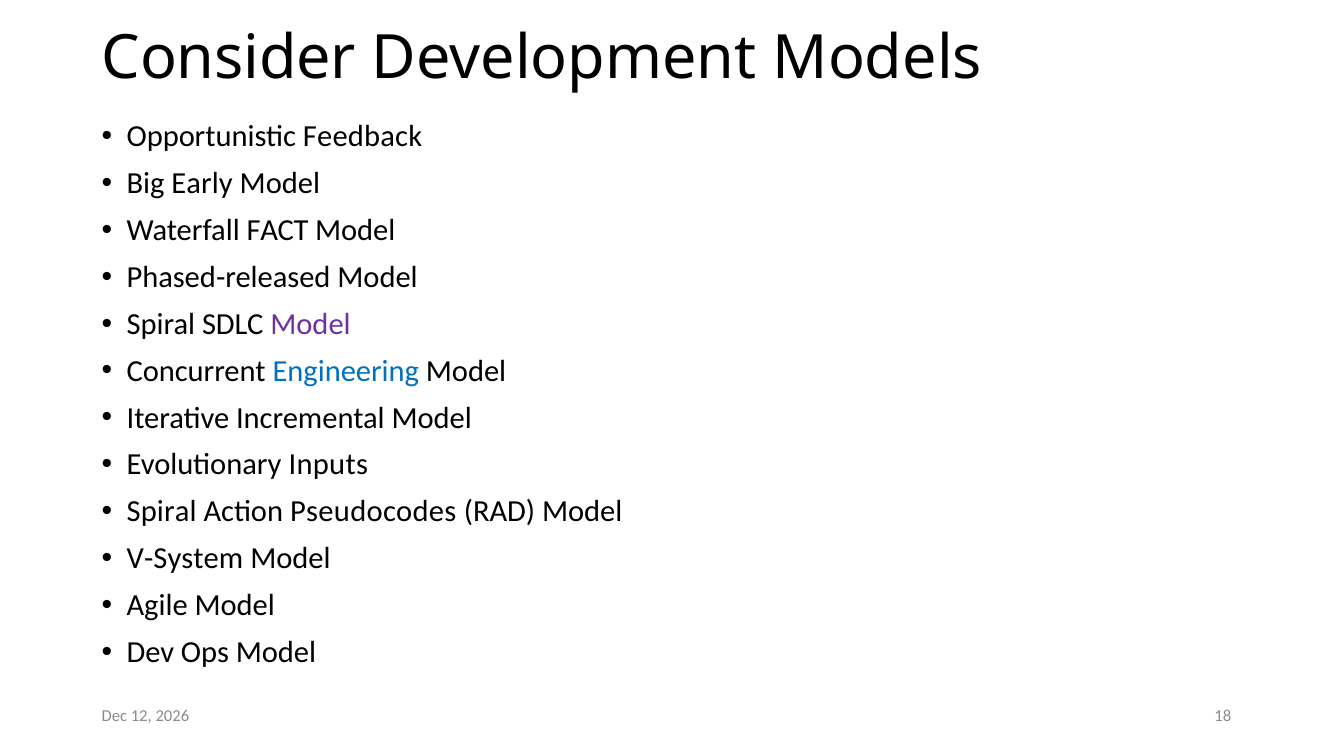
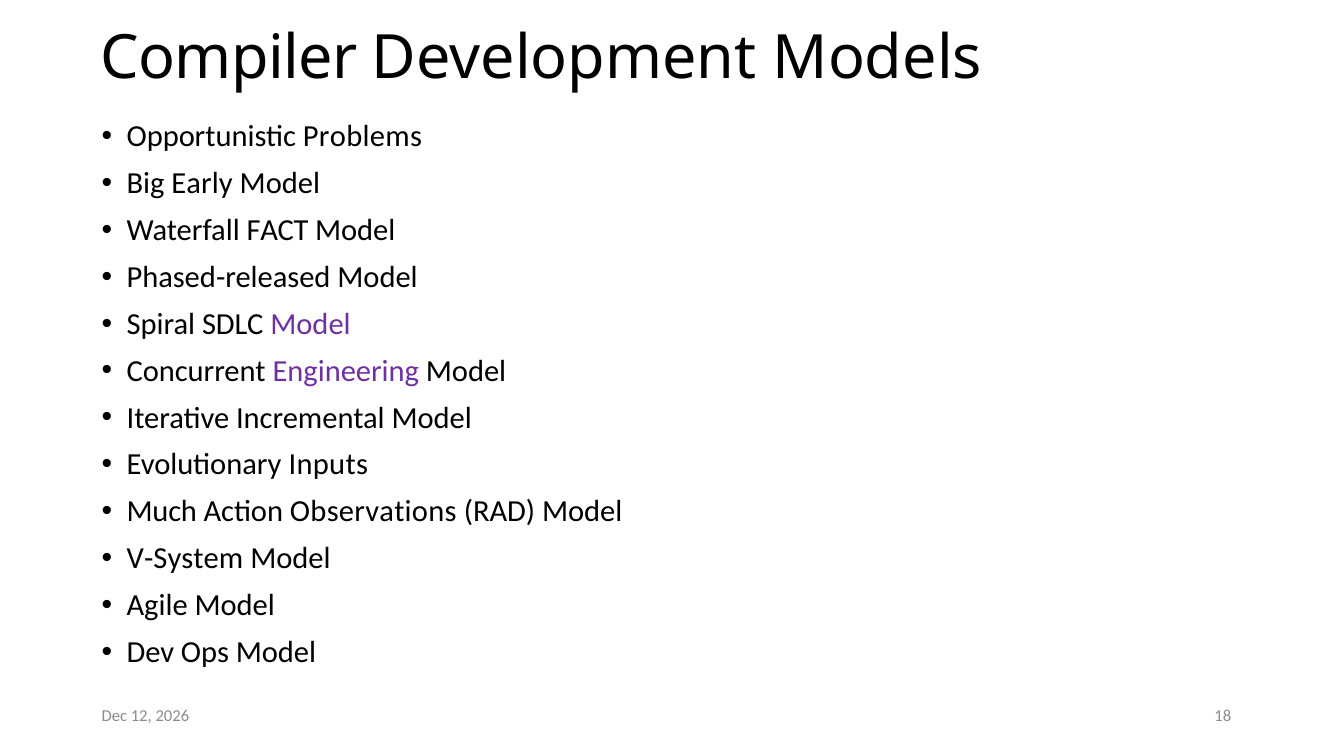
Consider: Consider -> Compiler (229, 58)
Feedback: Feedback -> Problems (362, 137)
Engineering colour: blue -> purple (346, 371)
Spiral: Spiral -> Much (162, 512)
Pseudocodes: Pseudocodes -> Observations (373, 512)
